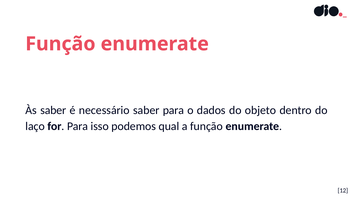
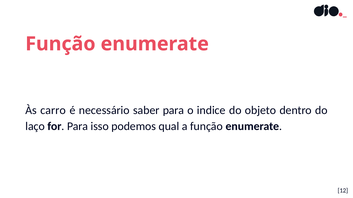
Às saber: saber -> carro (53, 110)
dados: dados -> indice (211, 110)
